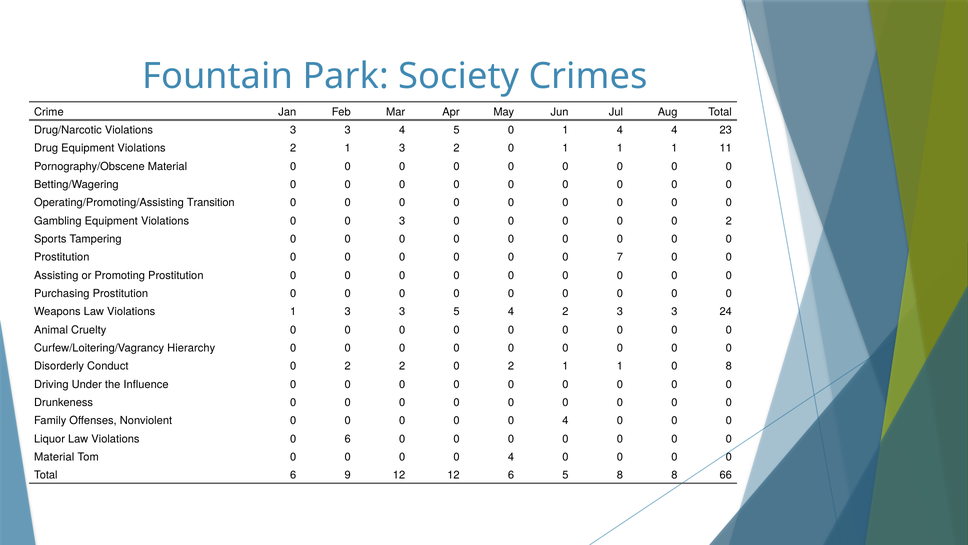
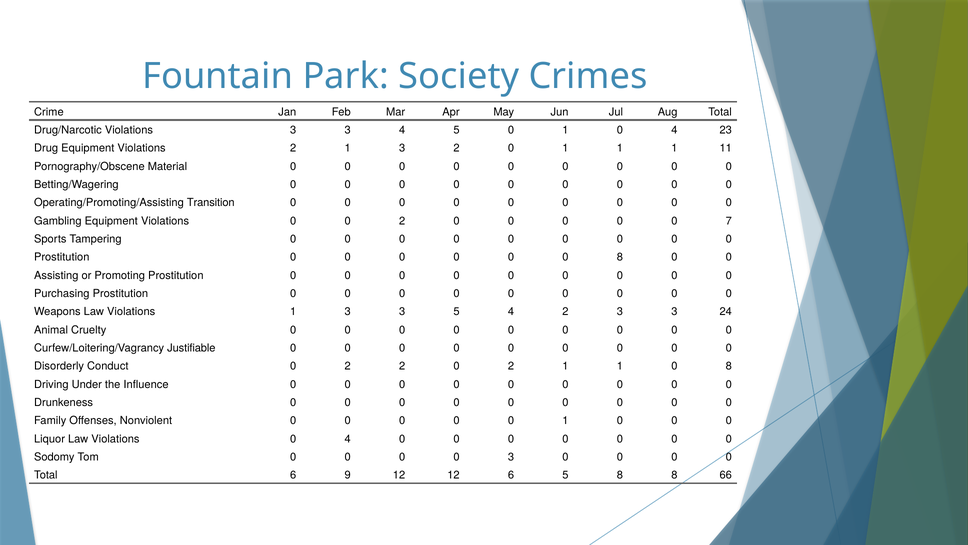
5 0 1 4: 4 -> 0 (620, 130)
0 0 3: 3 -> 2 (402, 221)
0 0 2: 2 -> 7 (729, 221)
0 0 7: 7 -> 8 (620, 257)
Hierarchy: Hierarchy -> Justifiable (191, 348)
4: 4 -> 1 (565, 420)
Violations 0 6: 6 -> 4 (348, 439)
Material: Material -> Sodomy (54, 457)
4: 4 -> 3 (511, 457)
